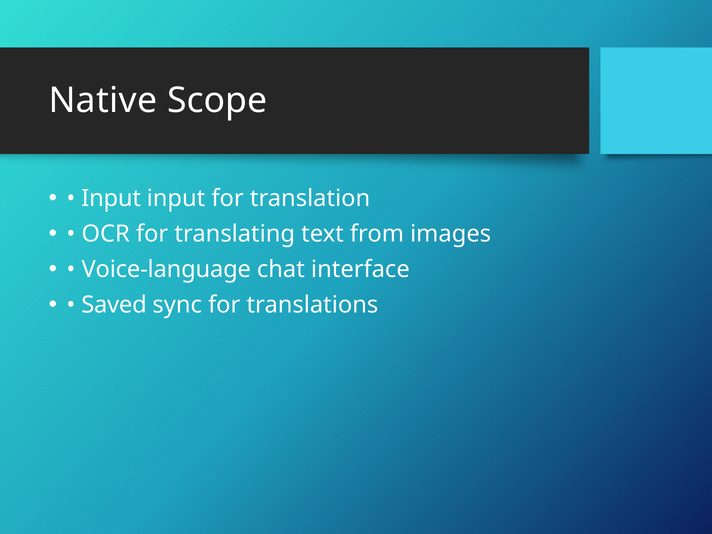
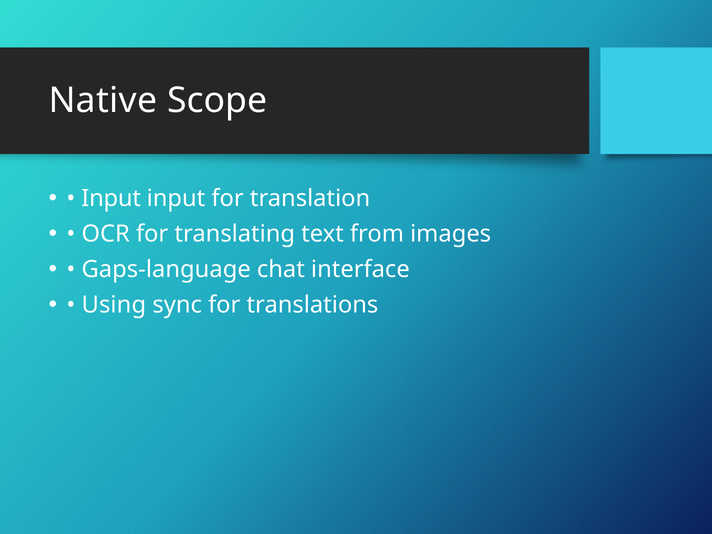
Voice-language: Voice-language -> Gaps-language (166, 269)
Saved: Saved -> Using (114, 305)
